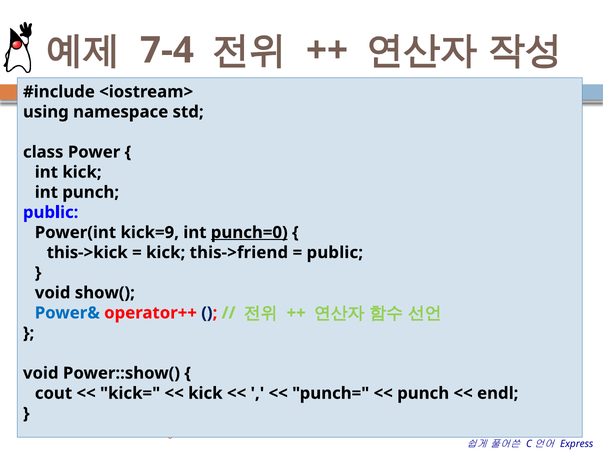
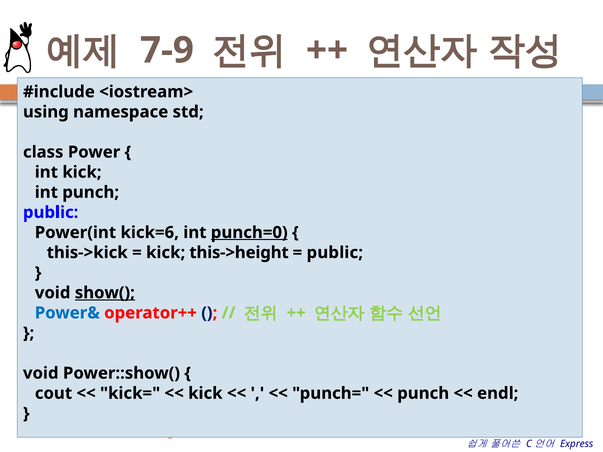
7-4: 7-4 -> 7-9 (167, 50)
kick=9: kick=9 -> kick=6 (150, 233)
this->friend: this->friend -> this->height (239, 253)
show( underline: none -> present (105, 293)
